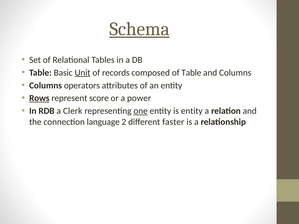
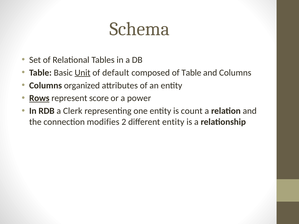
Schema underline: present -> none (140, 29)
records: records -> default (116, 73)
operators: operators -> organized (82, 86)
one underline: present -> none (141, 111)
is entity: entity -> count (192, 111)
language: language -> modifies (103, 122)
different faster: faster -> entity (173, 122)
